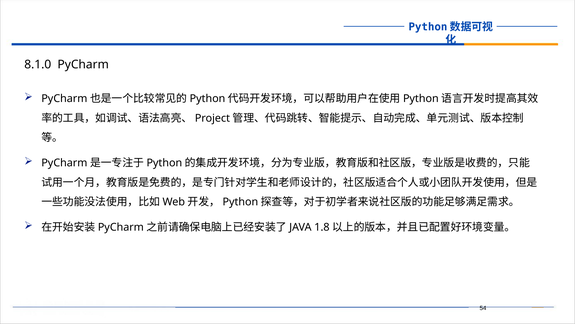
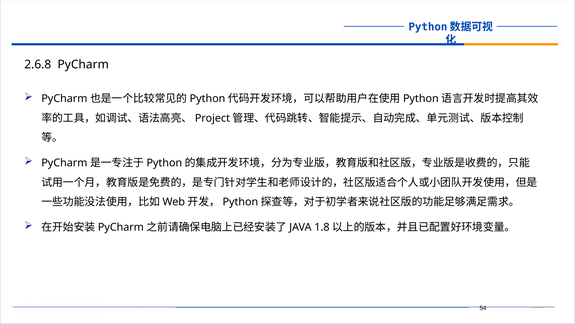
8.1.0: 8.1.0 -> 2.6.8 (38, 65)
